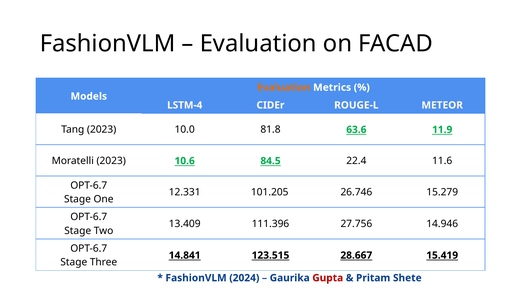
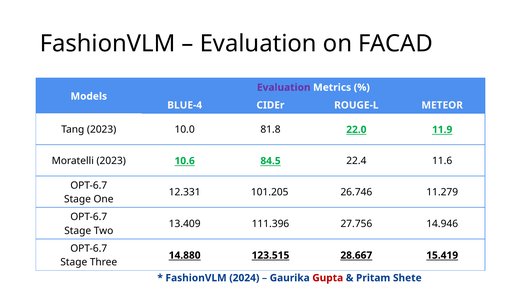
Evaluation colour: orange -> purple (284, 87)
LSTM-4: LSTM-4 -> BLUE-4 (185, 105)
63.6: 63.6 -> 22.0 (356, 130)
15.279: 15.279 -> 11.279 (442, 192)
14.841: 14.841 -> 14.880 (185, 255)
